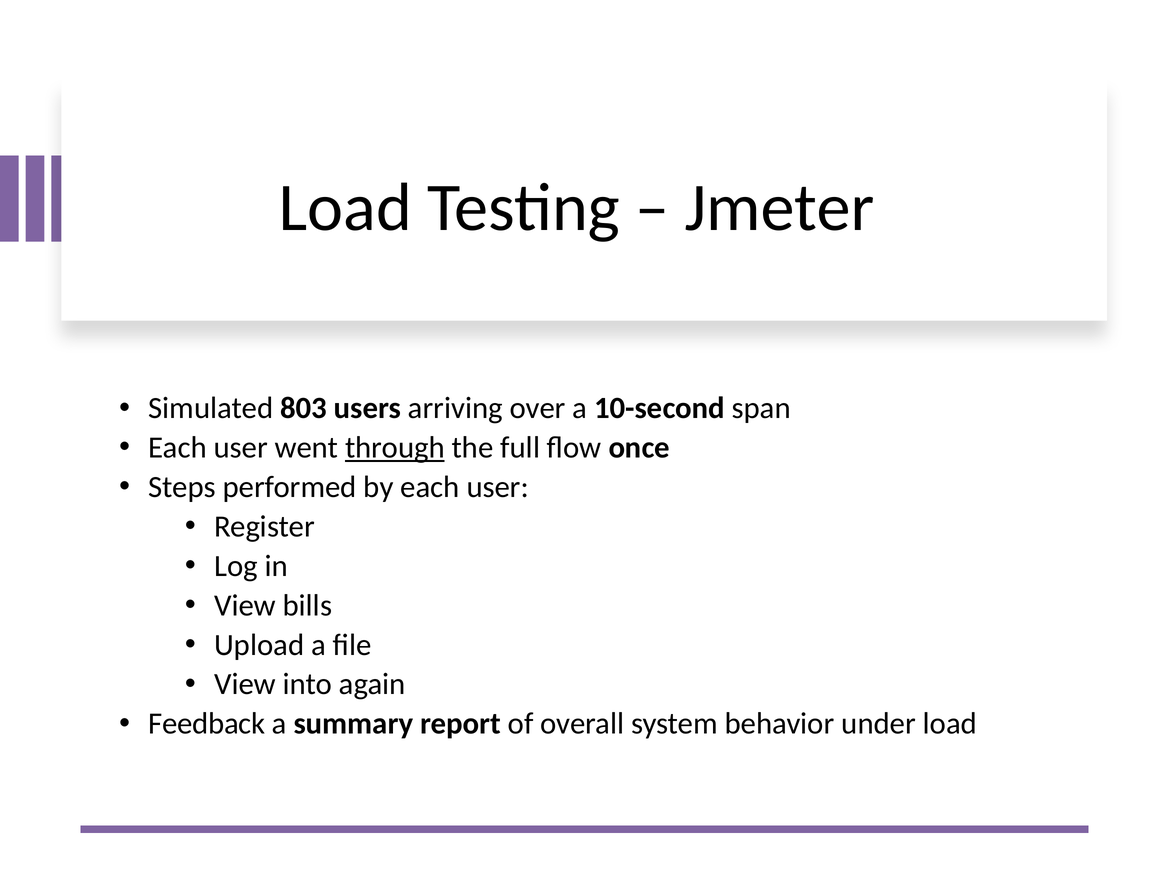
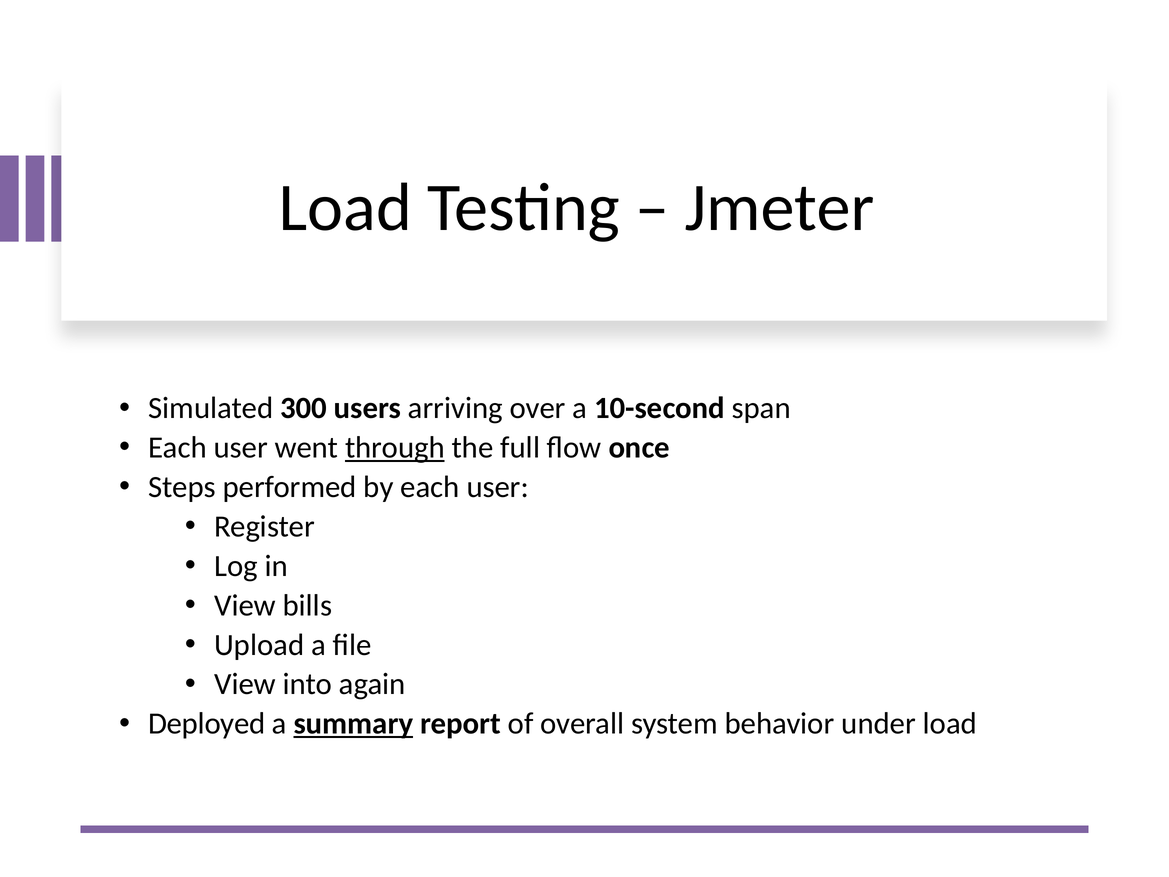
803: 803 -> 300 (304, 408)
Feedback: Feedback -> Deployed (207, 724)
summary underline: none -> present (353, 724)
